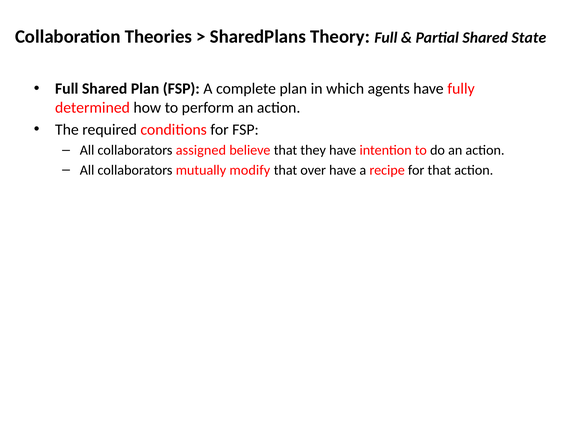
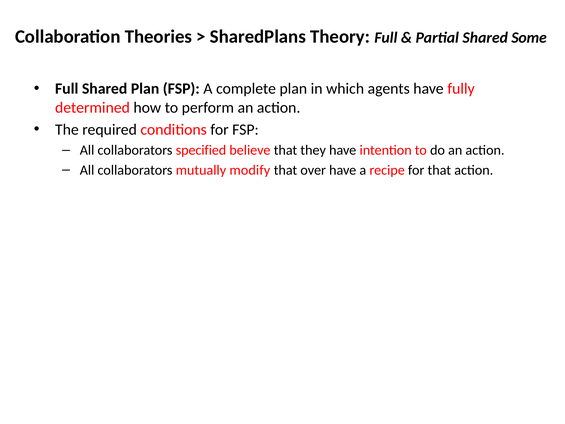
State: State -> Some (529, 38)
assigned: assigned -> specified (201, 150)
